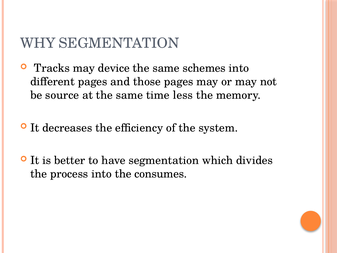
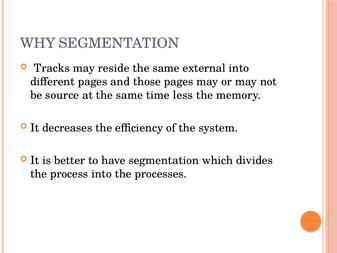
device: device -> reside (114, 68)
schemes: schemes -> external (204, 68)
consumes: consumes -> processes (161, 174)
